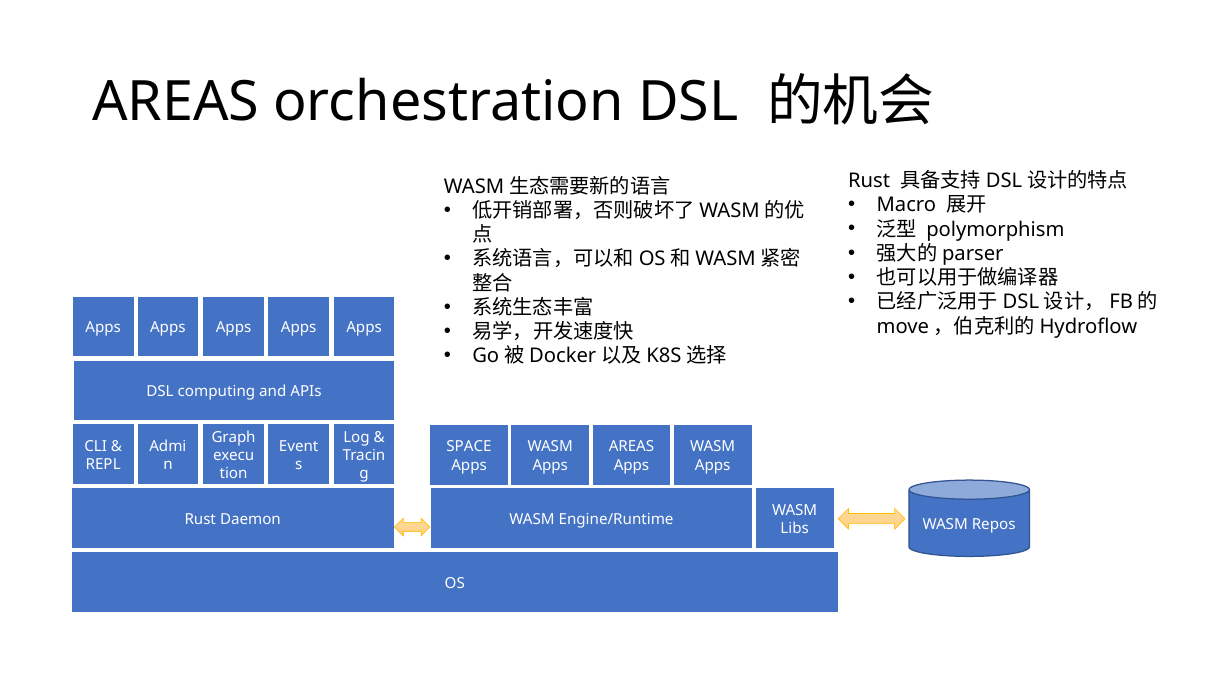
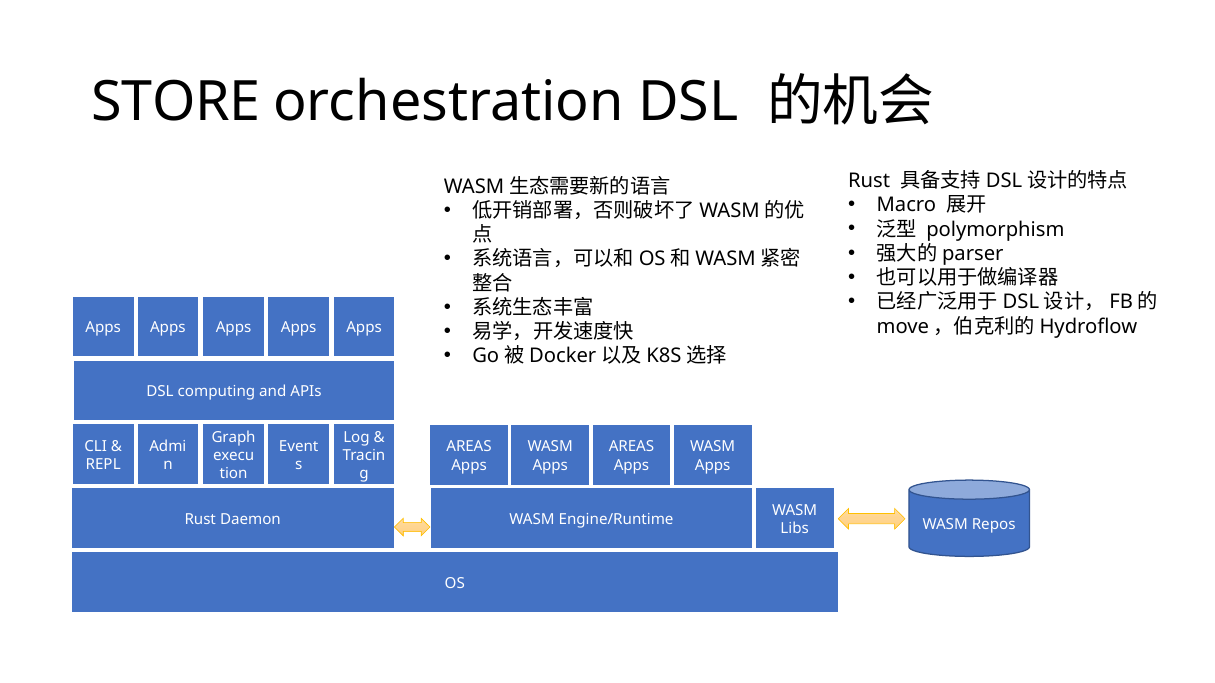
AREAS: AREAS -> STORE (176, 102)
SPACE: SPACE -> AREAS (469, 447)
